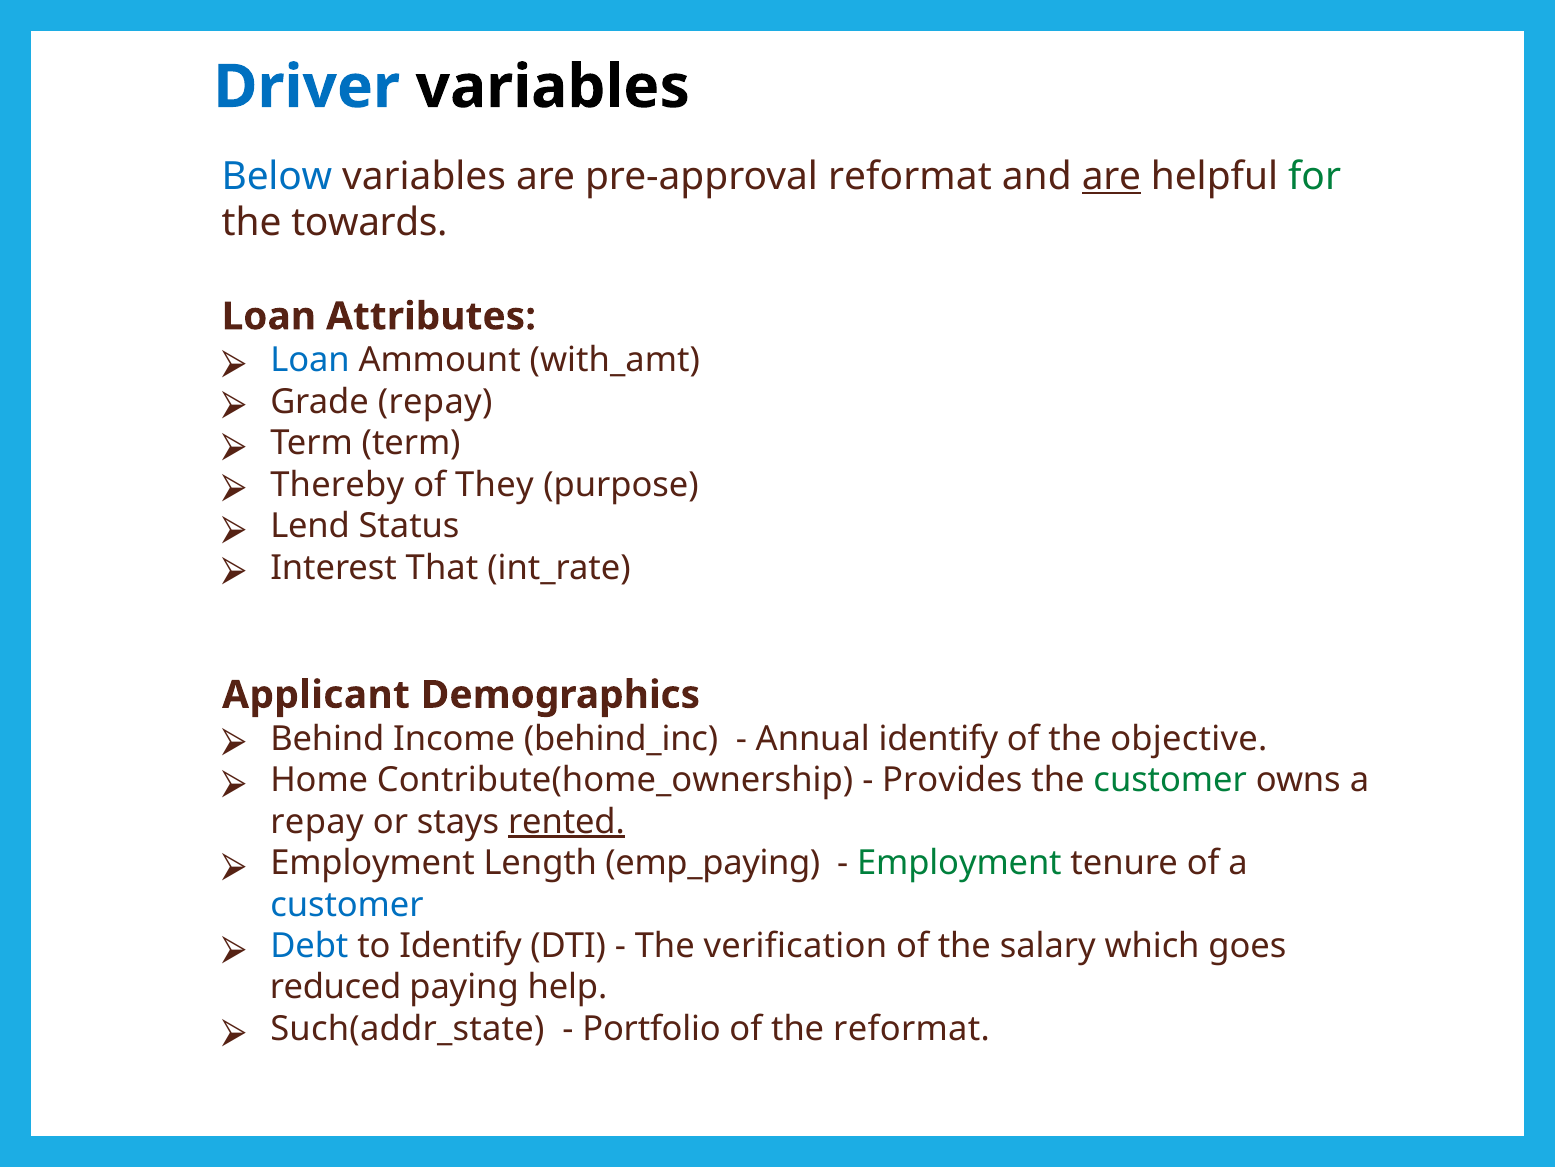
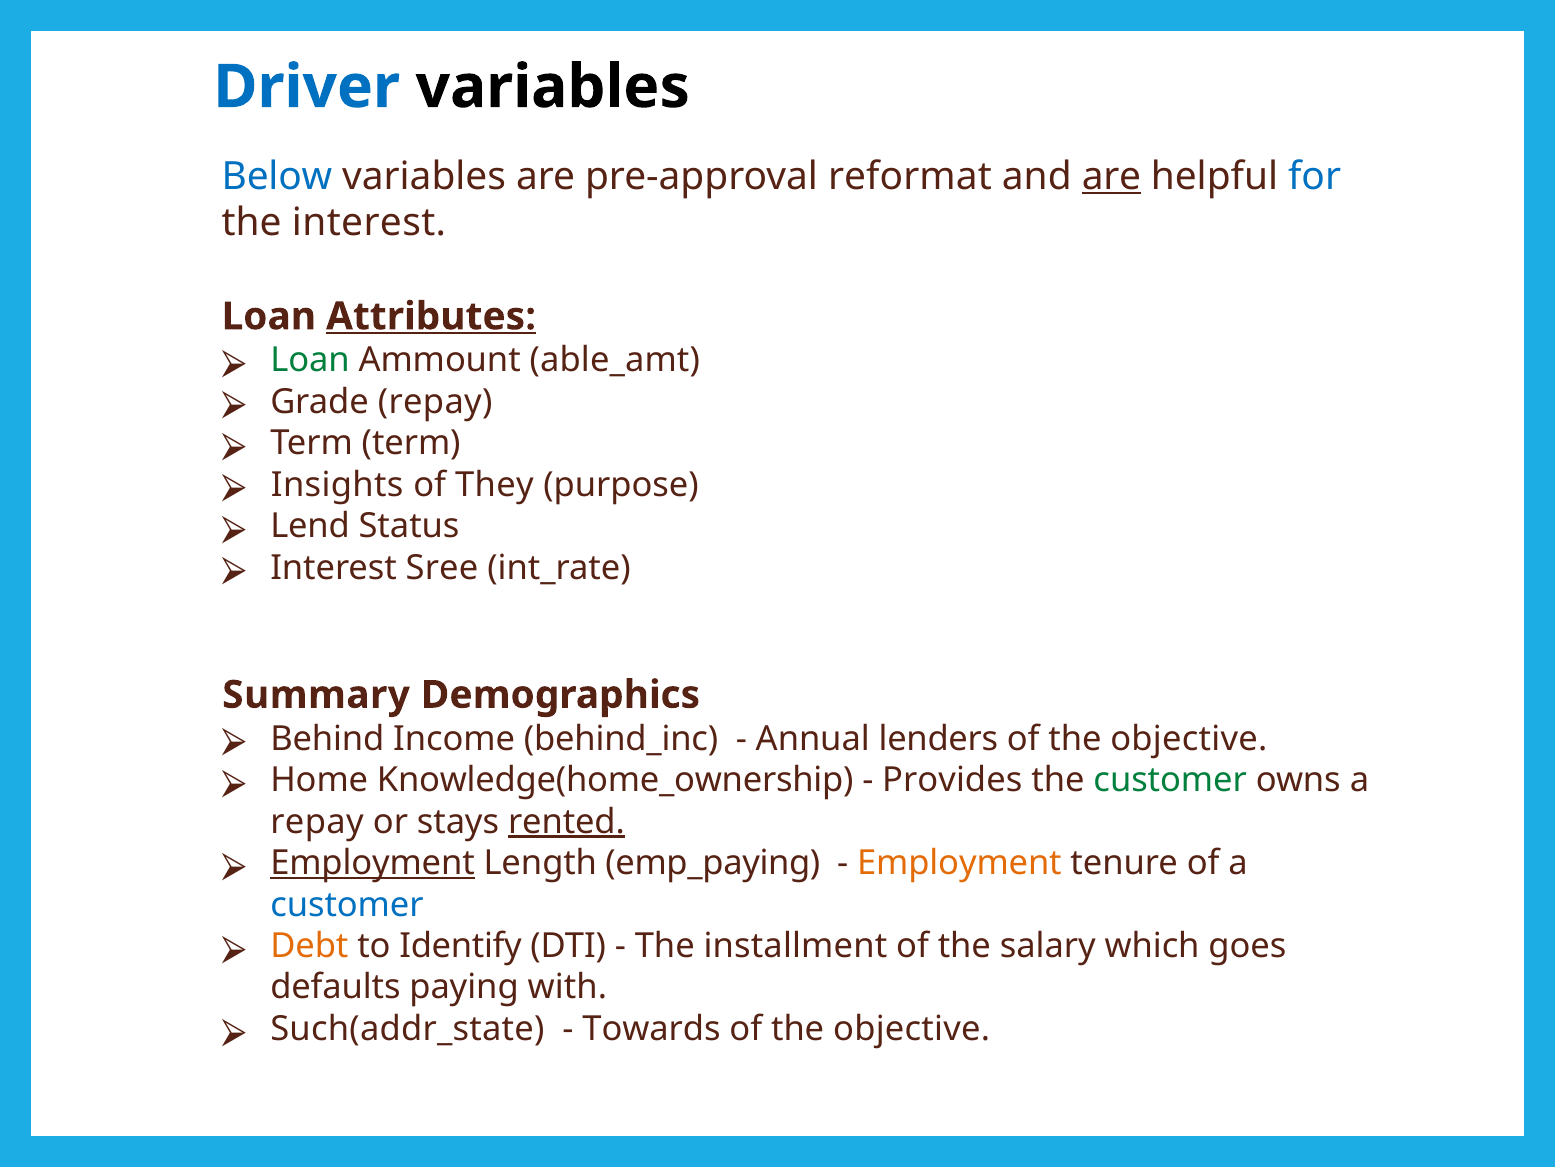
for colour: green -> blue (1315, 176)
the towards: towards -> interest (369, 223)
Attributes underline: none -> present (431, 316)
Loan colour: blue -> green (310, 360)
with_amt: with_amt -> able_amt (615, 360)
Thereby: Thereby -> Insights (337, 484)
That: That -> Sree (442, 567)
Applicant: Applicant -> Summary (316, 695)
Annual identify: identify -> lenders (938, 738)
Contribute(home_ownership: Contribute(home_ownership -> Knowledge(home_ownership (615, 780)
Employment underline: none -> present (373, 863)
Employment colour: green -> orange (959, 863)
Debt colour: blue -> orange (309, 945)
verification: verification -> installment (795, 945)
reduced: reduced -> defaults (335, 987)
help: help -> with (567, 987)
Portfolio: Portfolio -> Towards (651, 1028)
reformat: reformat -> objective (912, 1028)
